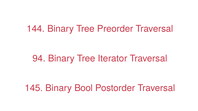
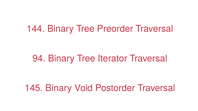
Bool: Bool -> Void (84, 88)
